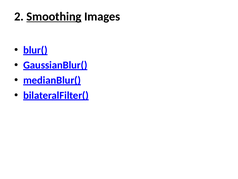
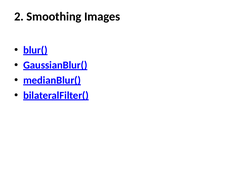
Smoothing underline: present -> none (54, 17)
